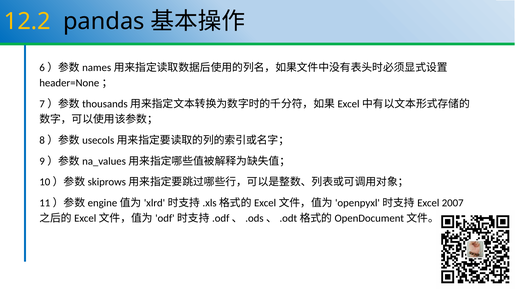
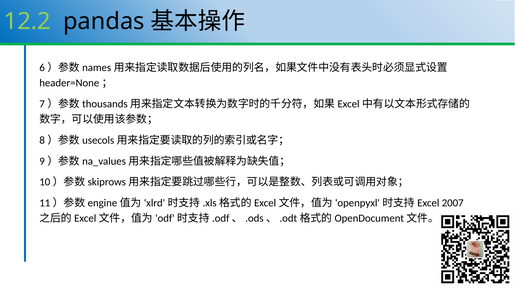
12.2 colour: yellow -> light green (27, 21)
